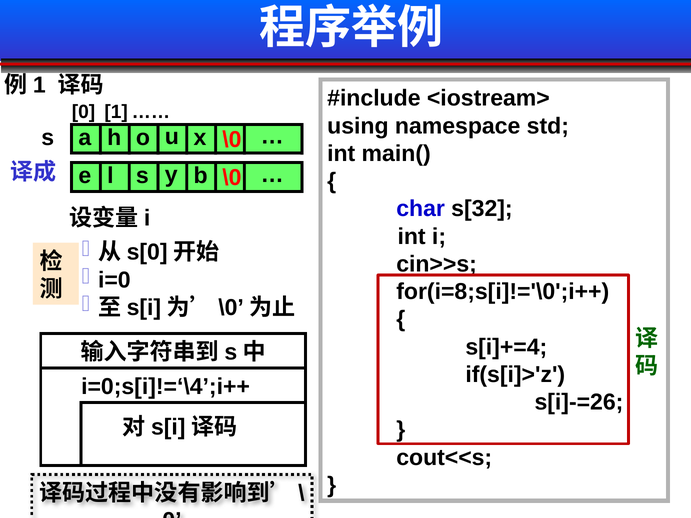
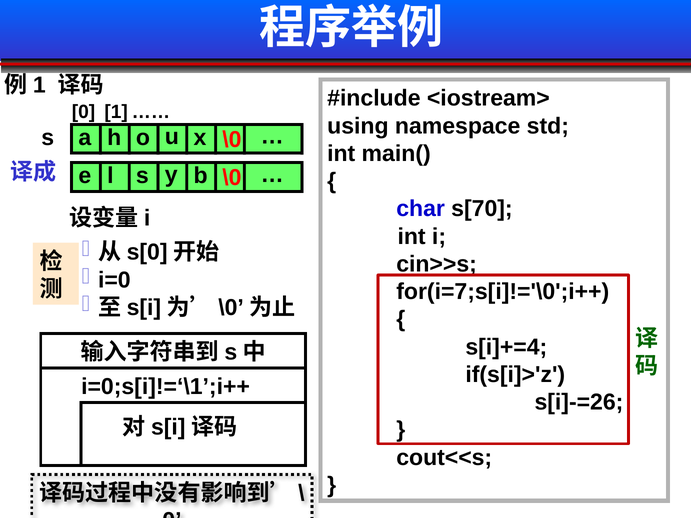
s[32: s[32 -> s[70 (482, 209)
for(i=8;s[i]!='\0';i++: for(i=8;s[i]!='\0';i++ -> for(i=7;s[i]!='\0';i++ (503, 292)
i=0;s[i]!=‘\4’;i++: i=0;s[i]!=‘\4’;i++ -> i=0;s[i]!=‘\1’;i++ (166, 387)
